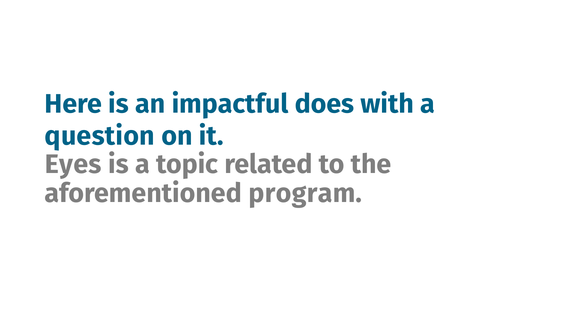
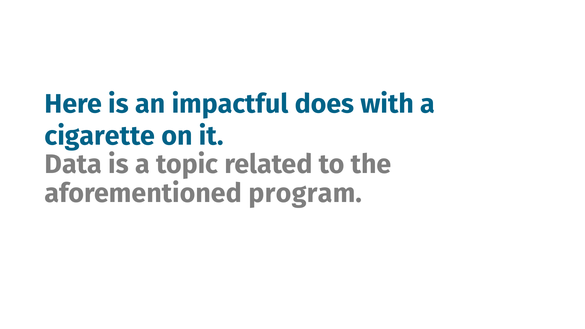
question: question -> cigarette (100, 136)
Eyes: Eyes -> Data (73, 164)
